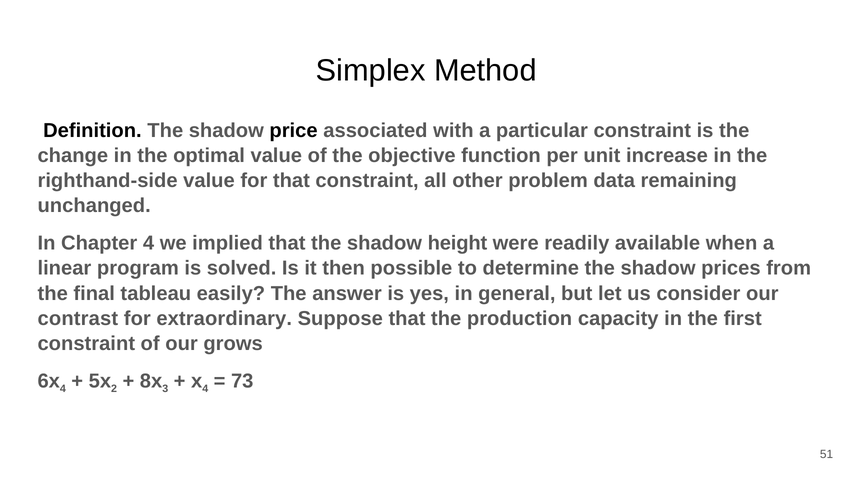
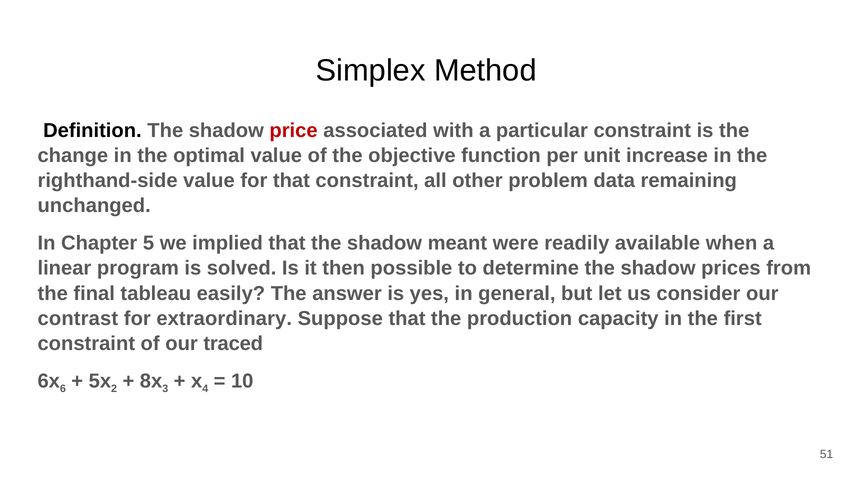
price colour: black -> red (294, 130)
Chapter 4: 4 -> 5 (149, 243)
height: height -> meant (457, 243)
grows: grows -> traced (233, 343)
4: 4 -> 6 (63, 389)
73: 73 -> 10 (242, 381)
